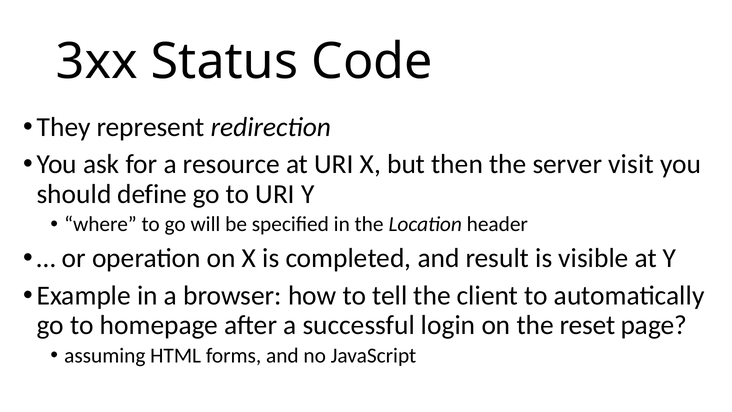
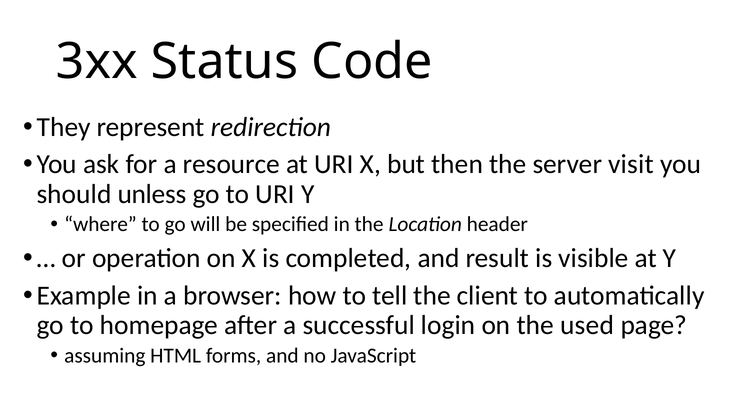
define: define -> unless (152, 194)
reset: reset -> used (587, 325)
